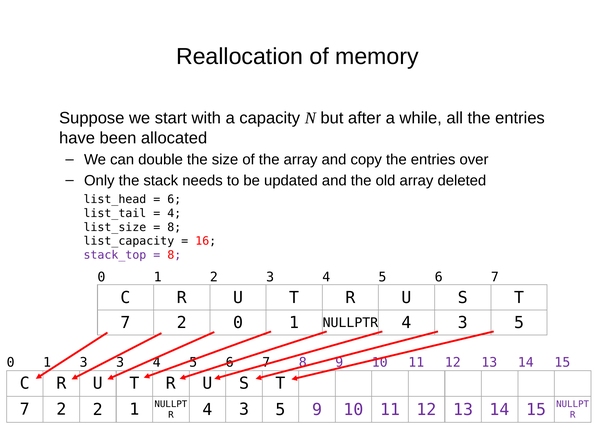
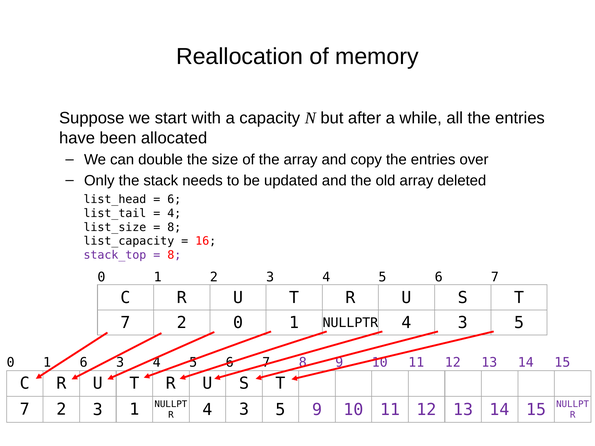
1 3: 3 -> 6 (84, 363)
7 2 2: 2 -> 3 (98, 410)
